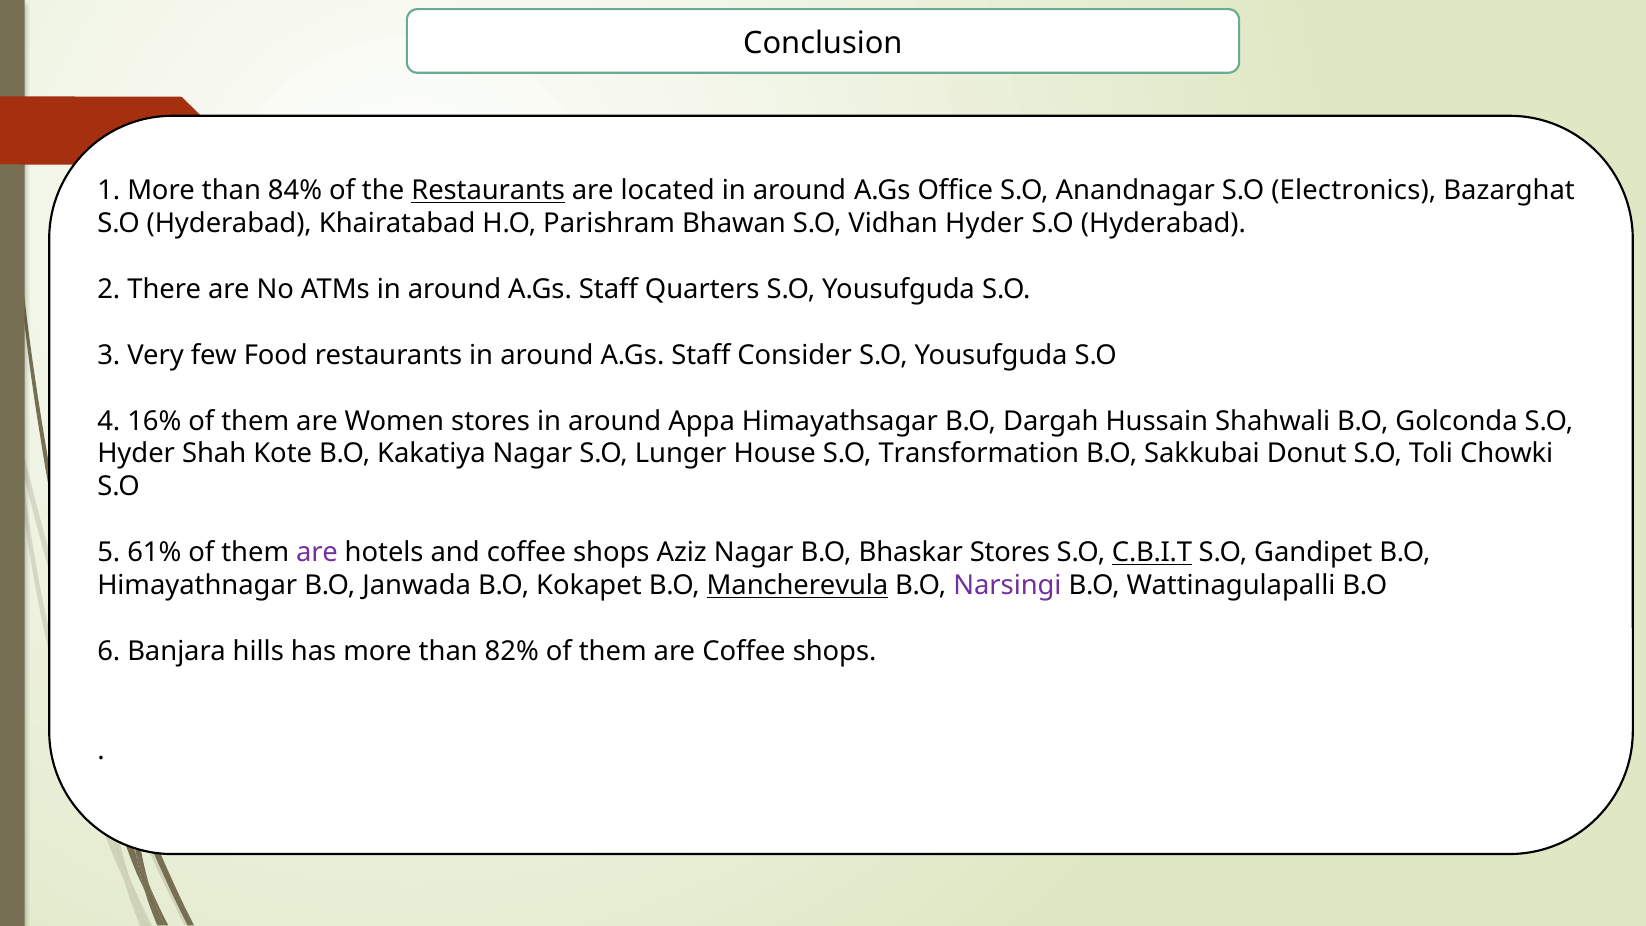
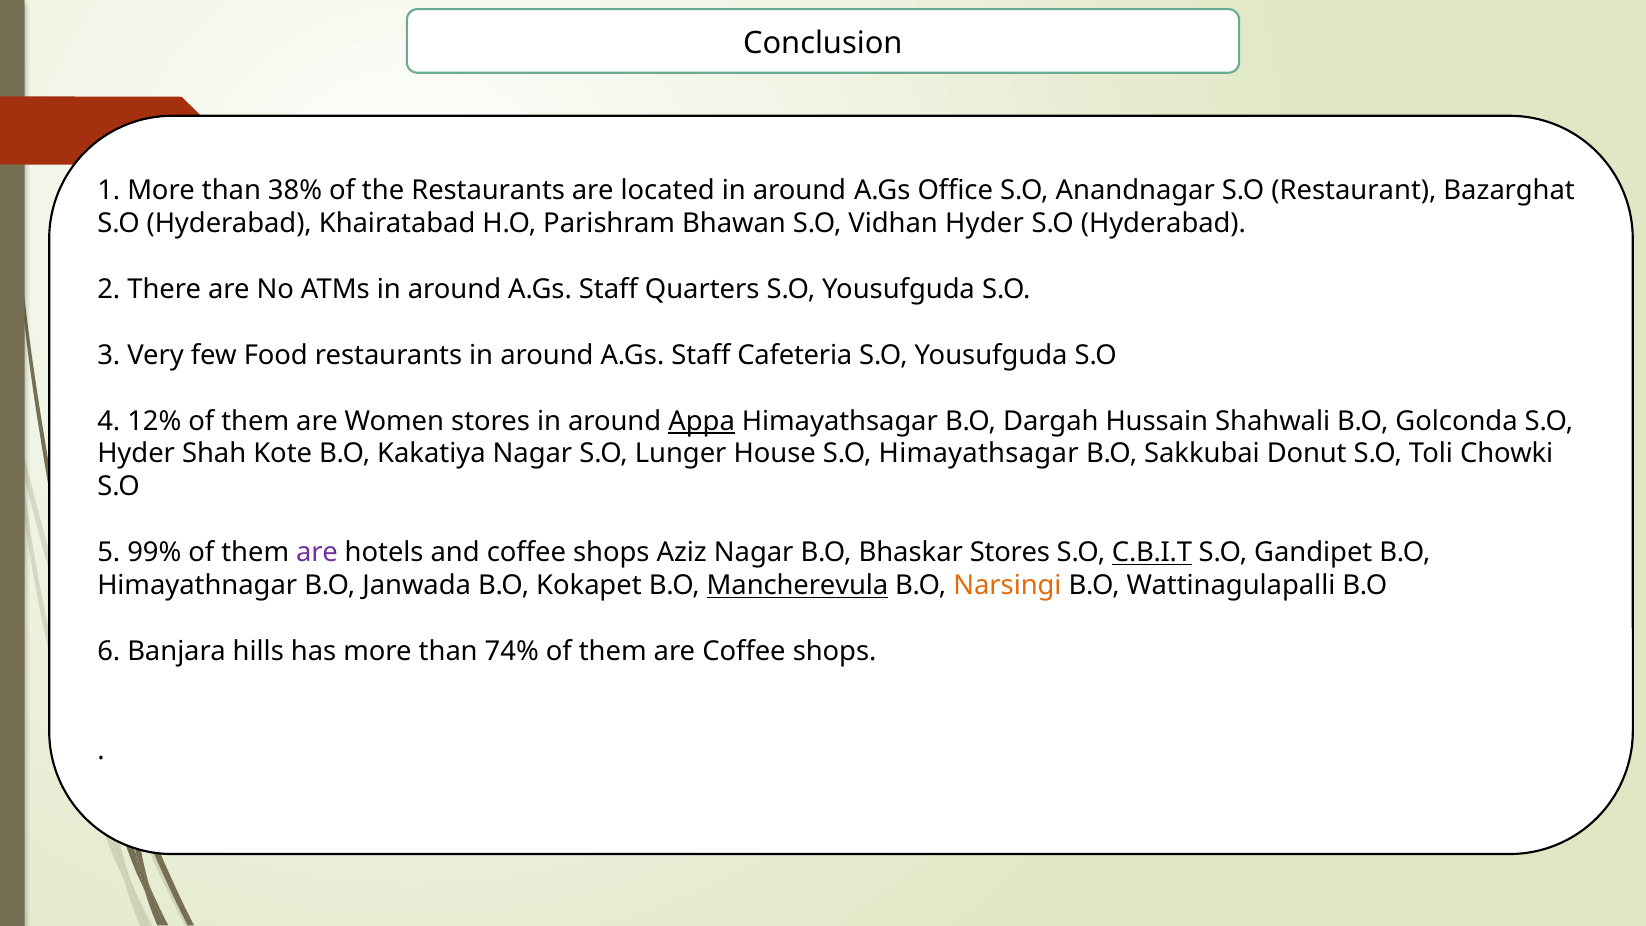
84%: 84% -> 38% (295, 191)
Restaurants underline: present -> none (488, 191)
Electronics: Electronics -> Restaurant (1354, 191)
Consider: Consider -> Cafeteria (795, 355)
16%: 16% -> 12% (154, 421)
Appa underline: none -> present (702, 421)
S.O Transformation: Transformation -> Himayathsagar (979, 454)
61%: 61% -> 99% (154, 553)
Narsingi colour: purple -> orange (1007, 585)
82%: 82% -> 74% (512, 651)
